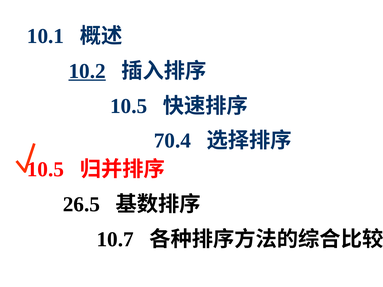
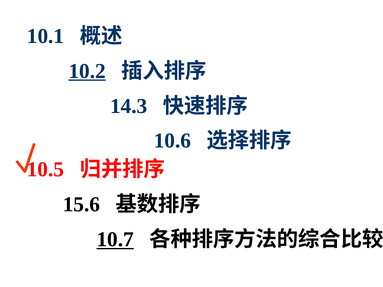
10.5: 10.5 -> 14.3 (129, 106)
70.4: 70.4 -> 10.6 (172, 141)
26.5: 26.5 -> 15.6 (81, 205)
10.7 underline: none -> present (115, 240)
